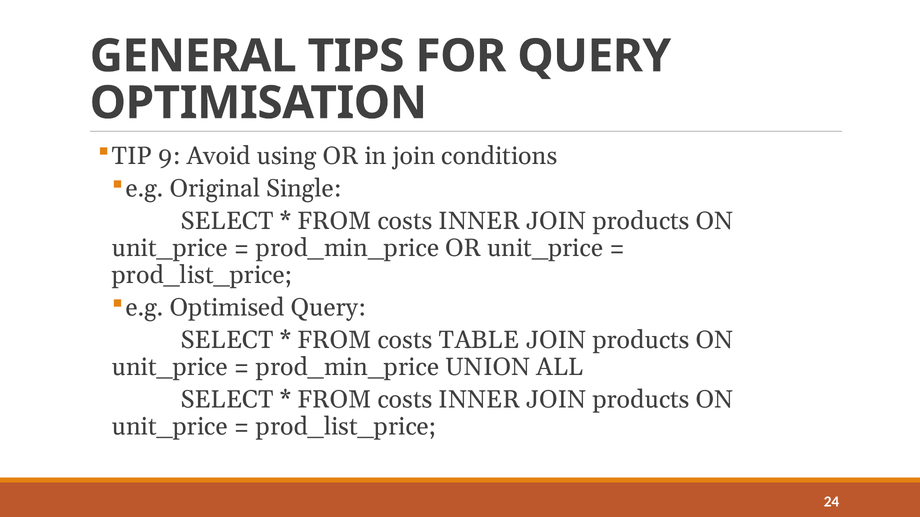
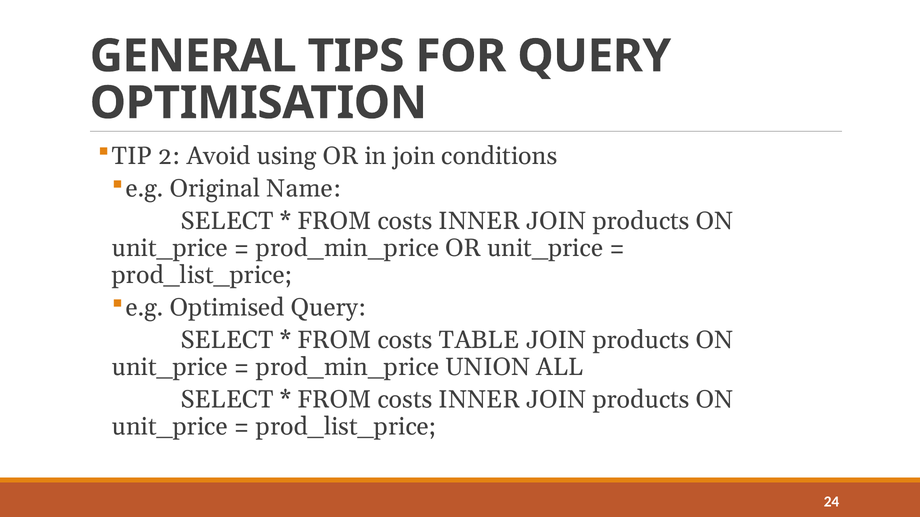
9: 9 -> 2 (169, 156)
Single: Single -> Name (304, 189)
